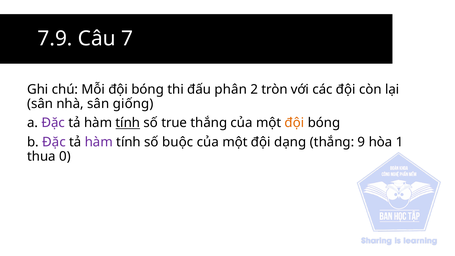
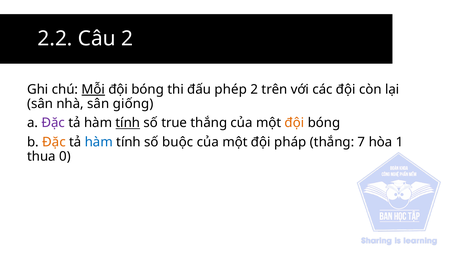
7.9: 7.9 -> 2.2 (55, 39)
Câu 7: 7 -> 2 (127, 39)
Mỗi underline: none -> present (93, 89)
phân: phân -> phép (231, 89)
tròn: tròn -> trên (274, 89)
Đặc colour: purple -> orange (54, 142)
hàm colour: purple -> blue (99, 142)
dạng: dạng -> pháp (290, 142)
9: 9 -> 7 (361, 142)
